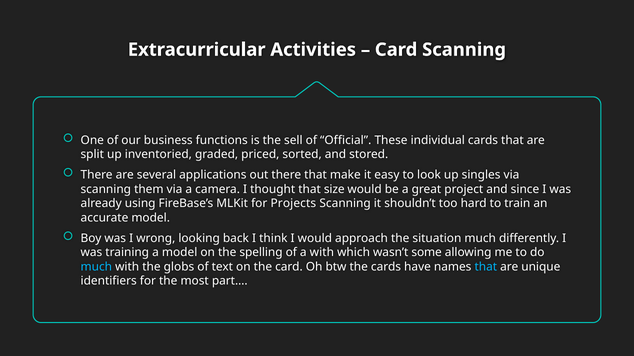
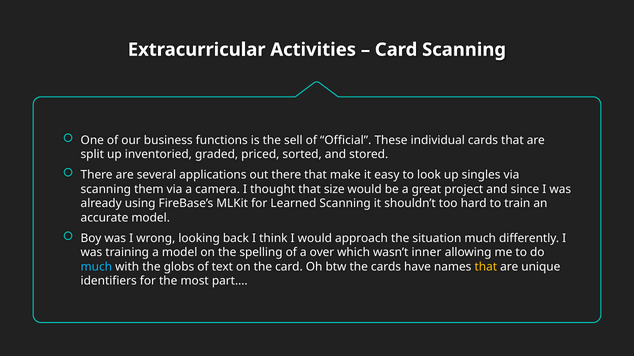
Projects: Projects -> Learned (293, 204)
a with: with -> over (322, 253)
some: some -> inner (426, 253)
that colour: light blue -> yellow (486, 267)
